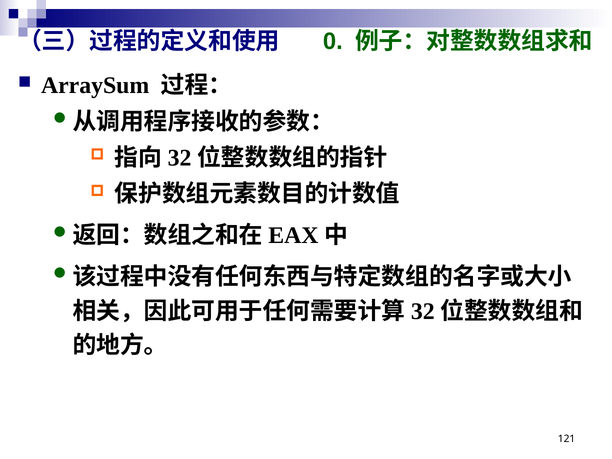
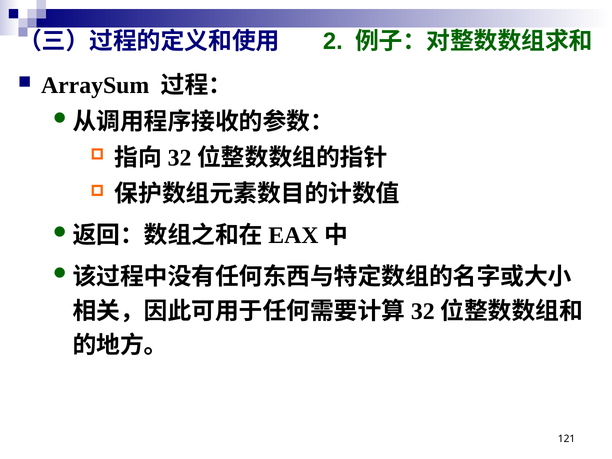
0: 0 -> 2 (333, 41)
